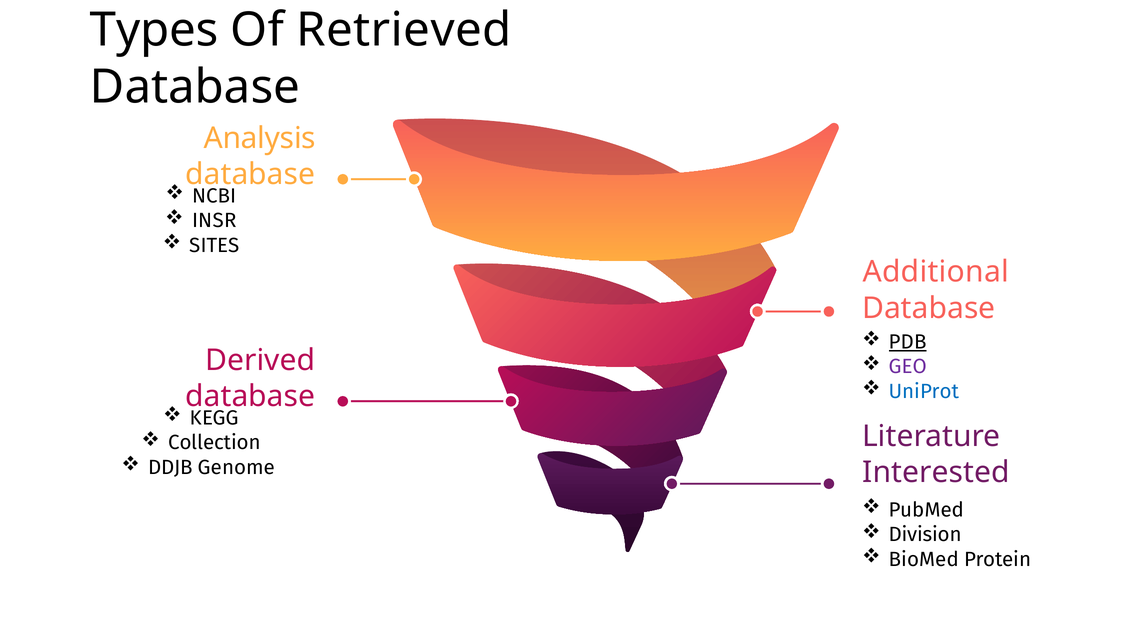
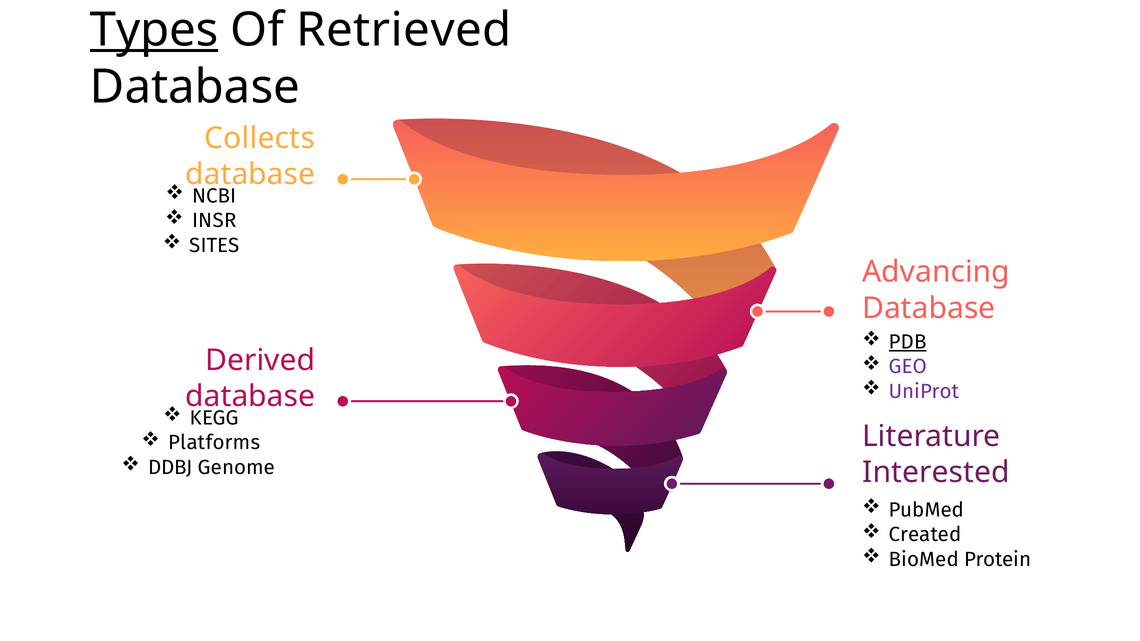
Types underline: none -> present (154, 30)
Analysis: Analysis -> Collects (260, 138)
Additional: Additional -> Advancing (936, 272)
UniProt colour: blue -> purple (924, 392)
Collection: Collection -> Platforms (214, 443)
DDJB: DDJB -> DDBJ (170, 468)
Division: Division -> Created (925, 535)
